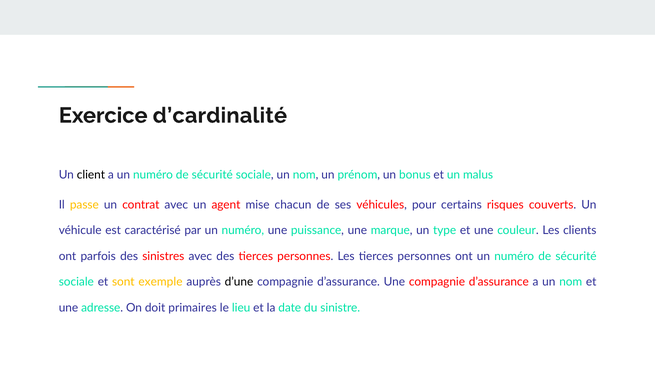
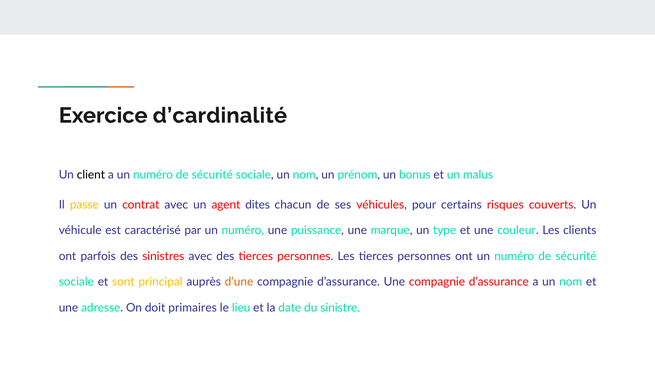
mise: mise -> dites (258, 205)
exemple: exemple -> principal (160, 282)
d’une colour: black -> orange (239, 282)
